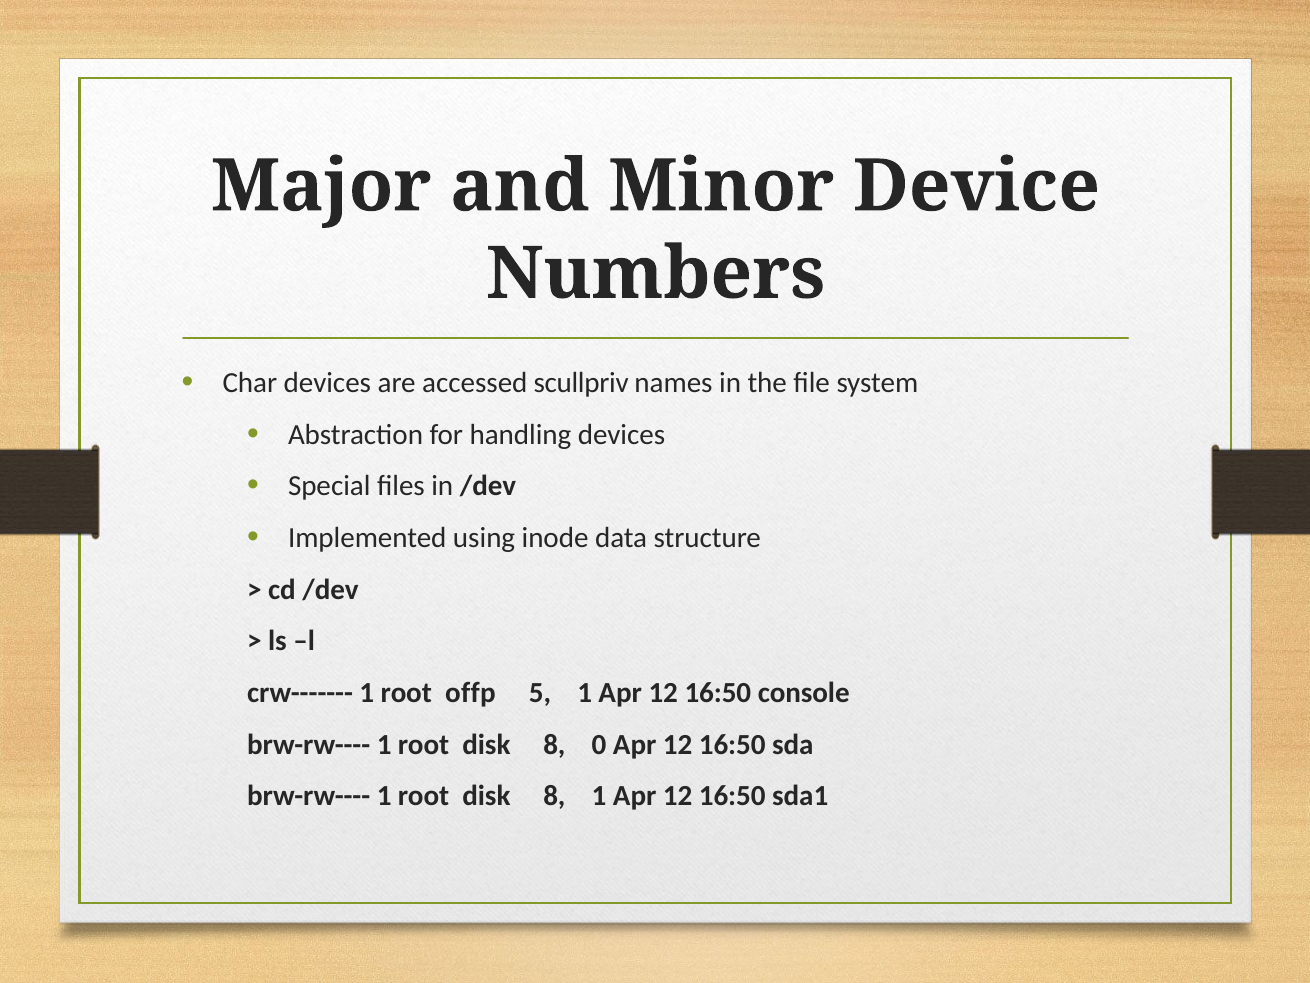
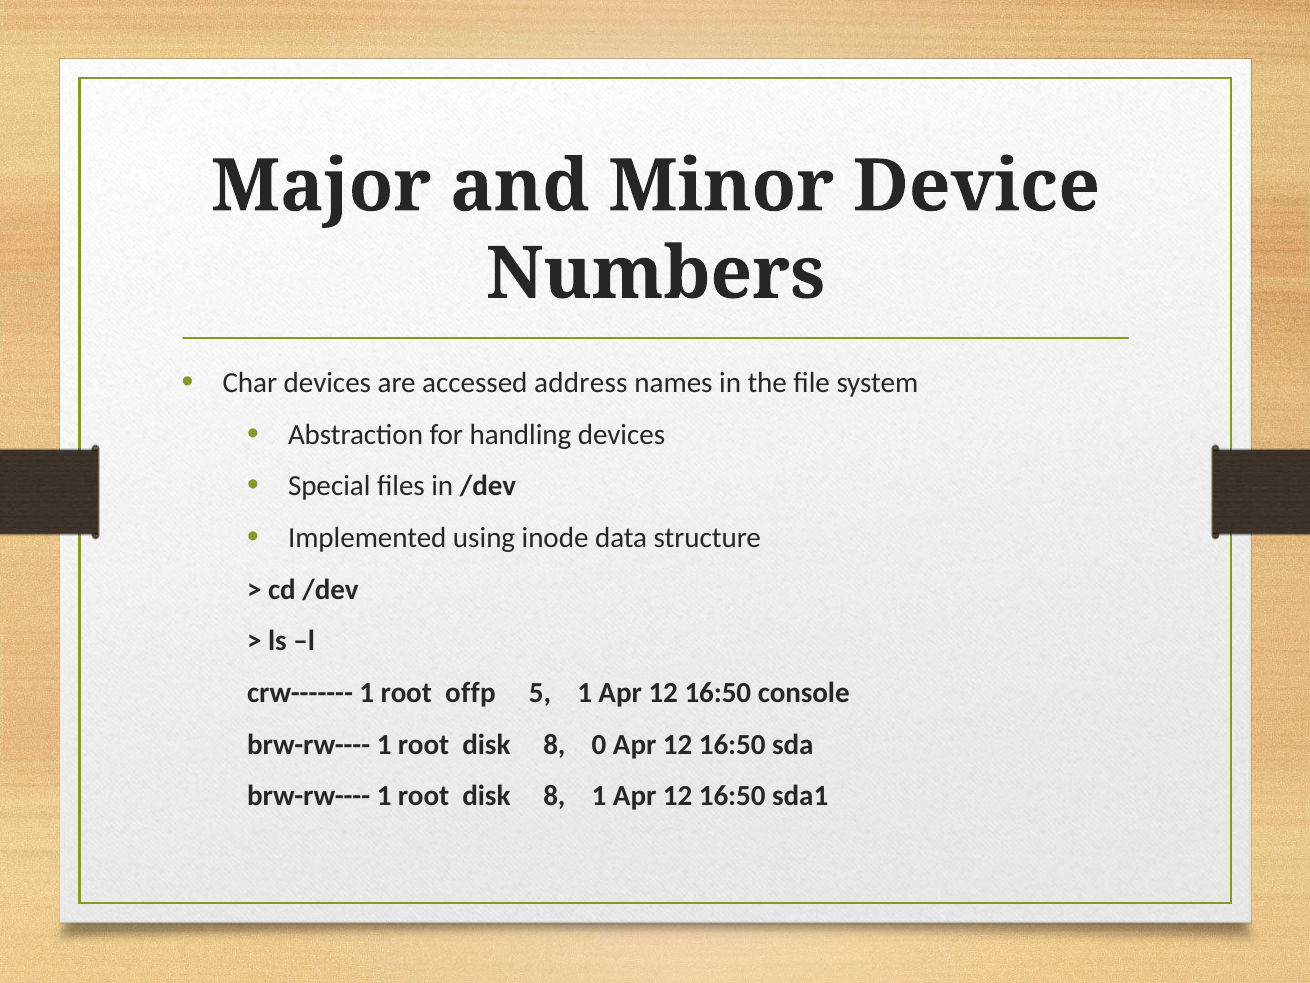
scullpriv: scullpriv -> address (581, 383)
